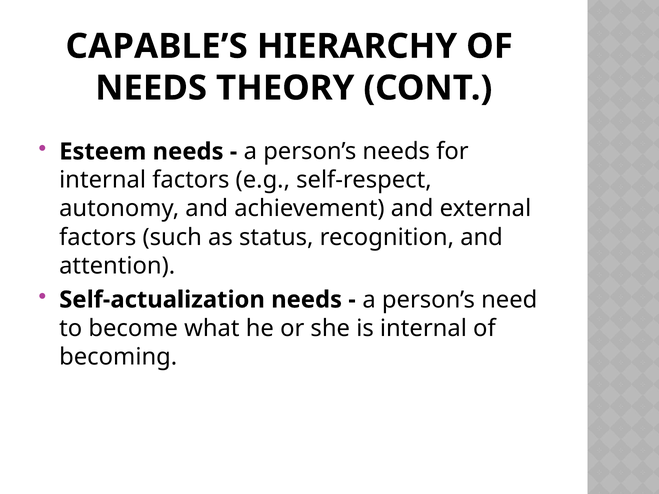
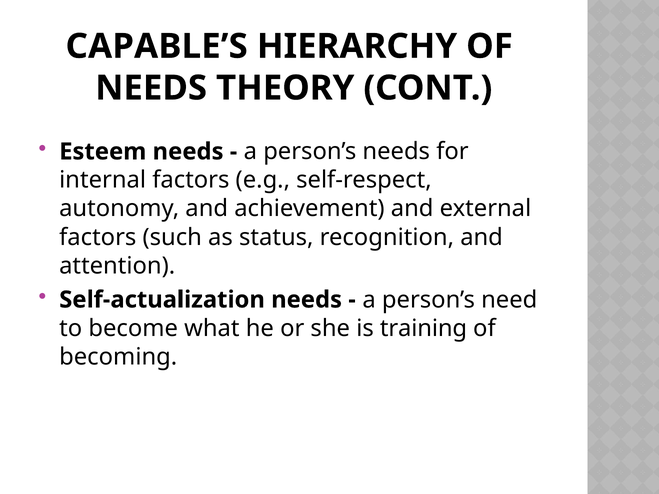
is internal: internal -> training (424, 328)
